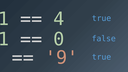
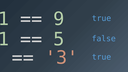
4: 4 -> 9 (59, 19)
0: 0 -> 5 (59, 39)
9: 9 -> 3 (62, 58)
